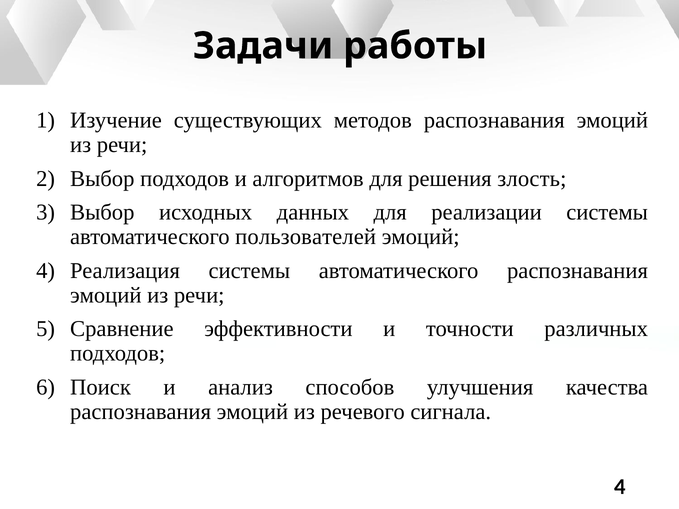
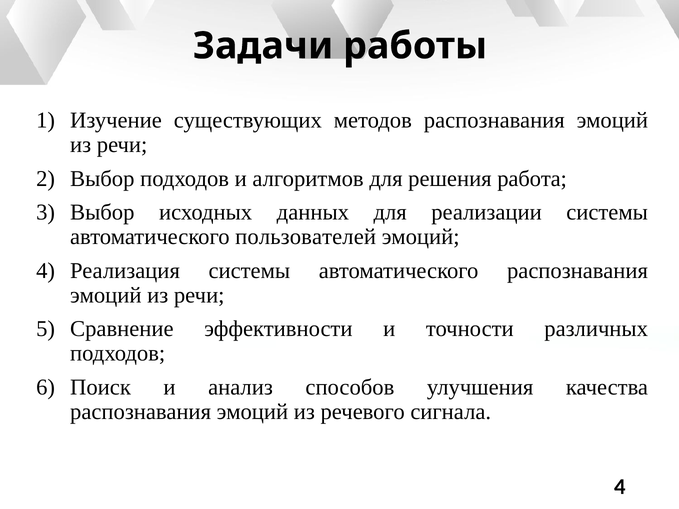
злость: злость -> работа (532, 179)
